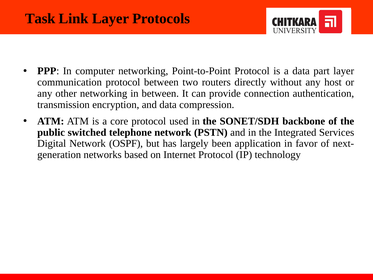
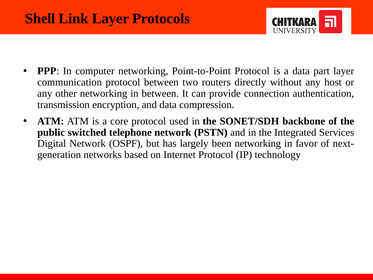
Task: Task -> Shell (40, 19)
been application: application -> networking (258, 143)
